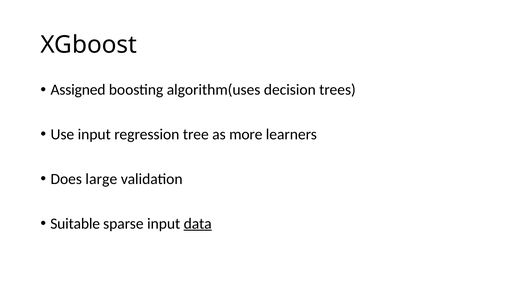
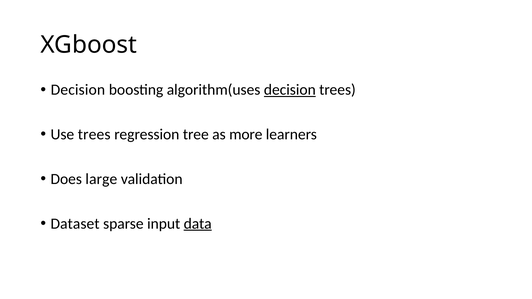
Assigned: Assigned -> Decision (78, 90)
decision underline: none -> present (290, 90)
Use input: input -> trees (94, 135)
Suitable: Suitable -> Dataset (75, 224)
